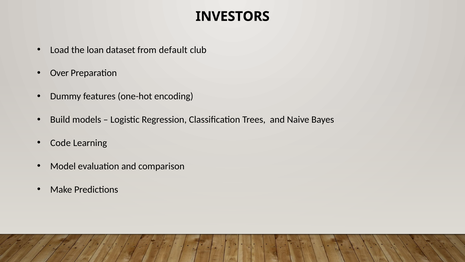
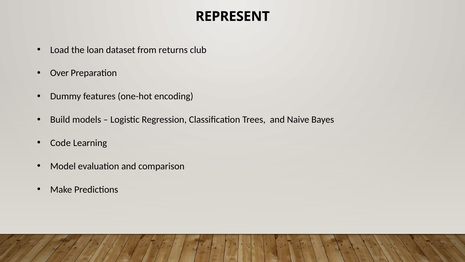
INVESTORS: INVESTORS -> REPRESENT (233, 16)
default: default -> returns (173, 50)
